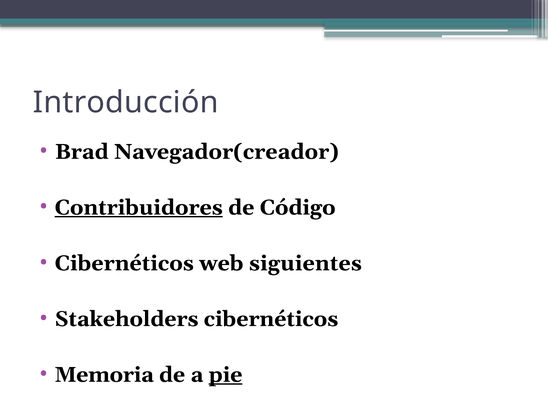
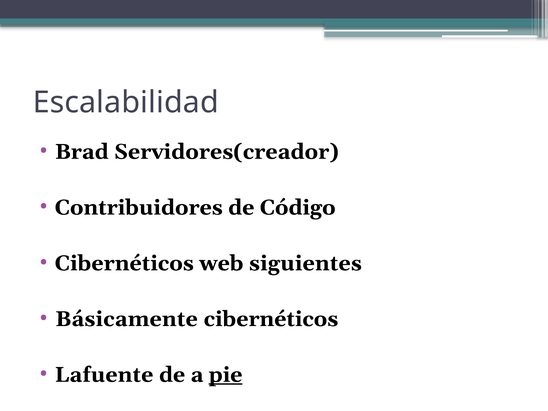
Introducción: Introducción -> Escalabilidad (126, 103)
Navegador(creador: Navegador(creador -> Servidores(creador (226, 152)
Contribuidores underline: present -> none (139, 208)
Stakeholders: Stakeholders -> Básicamente (126, 319)
Memoria: Memoria -> Lafuente (104, 375)
